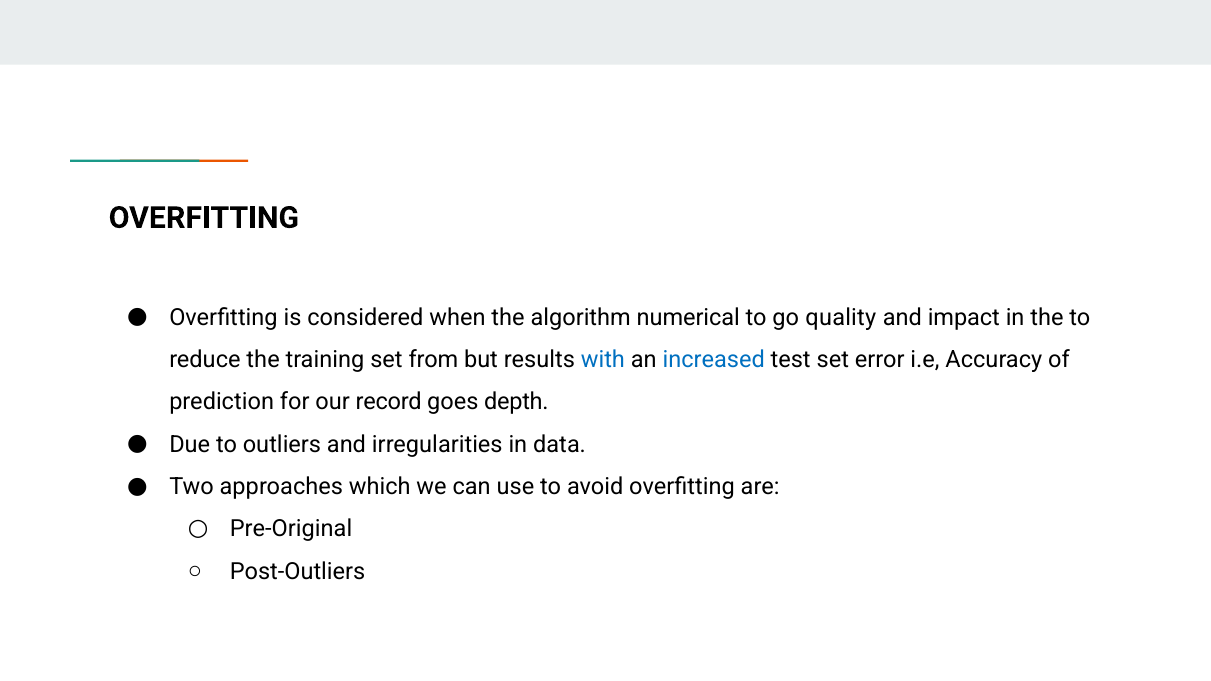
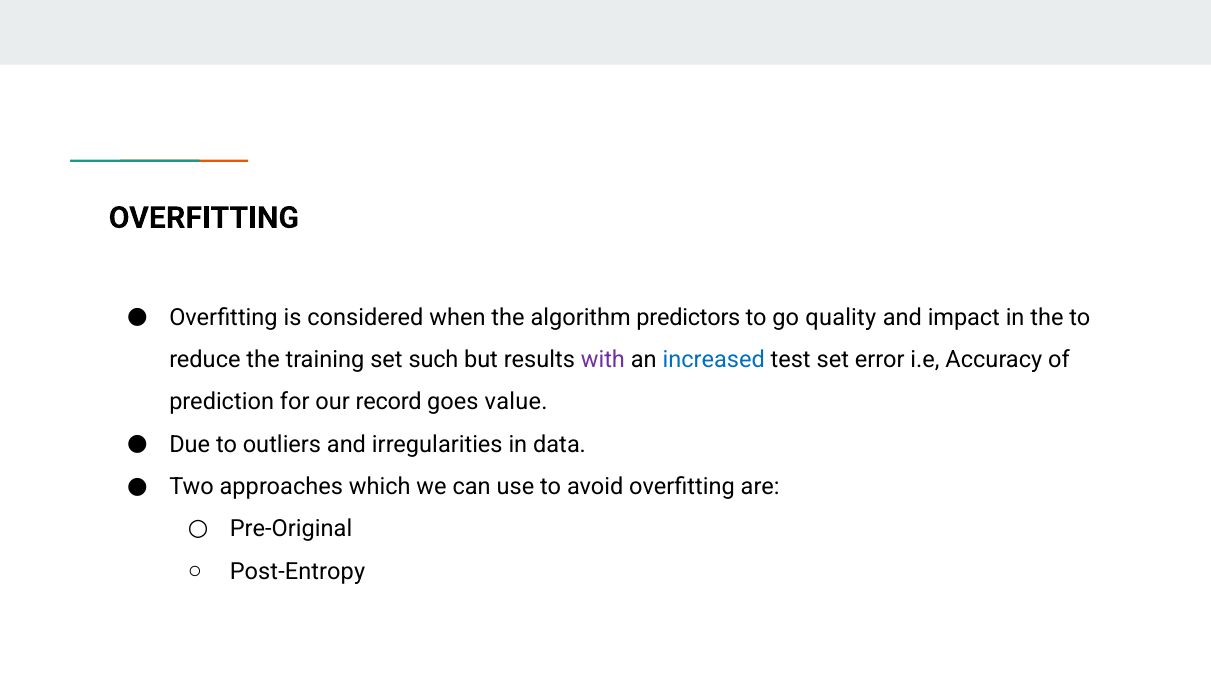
numerical: numerical -> predictors (688, 317)
from: from -> such (433, 360)
with colour: blue -> purple (603, 360)
depth: depth -> value (516, 402)
Post-Outliers: Post-Outliers -> Post-Entropy (297, 572)
